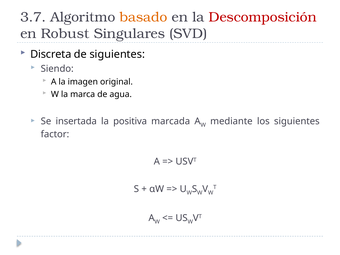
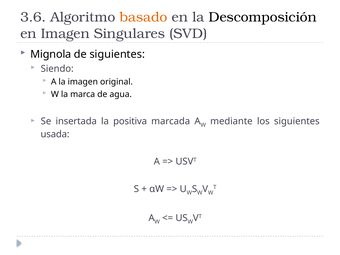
3.7: 3.7 -> 3.6 (33, 17)
Descomposición colour: red -> black (263, 17)
en Robust: Robust -> Imagen (65, 34)
Discreta: Discreta -> Mignola (51, 54)
factor: factor -> usada (55, 134)
